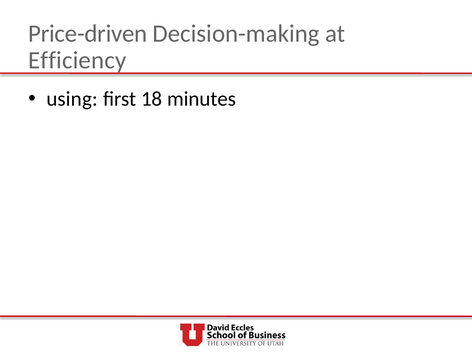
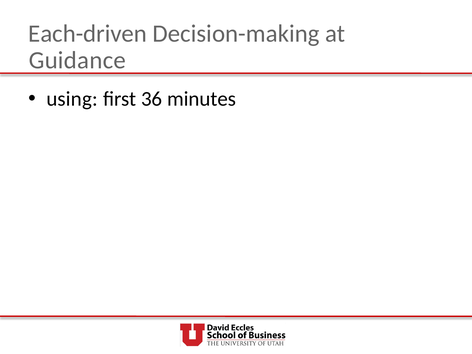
Price-driven: Price-driven -> Each-driven (88, 33)
Efficiency: Efficiency -> Guidance (77, 60)
18: 18 -> 36 (152, 99)
